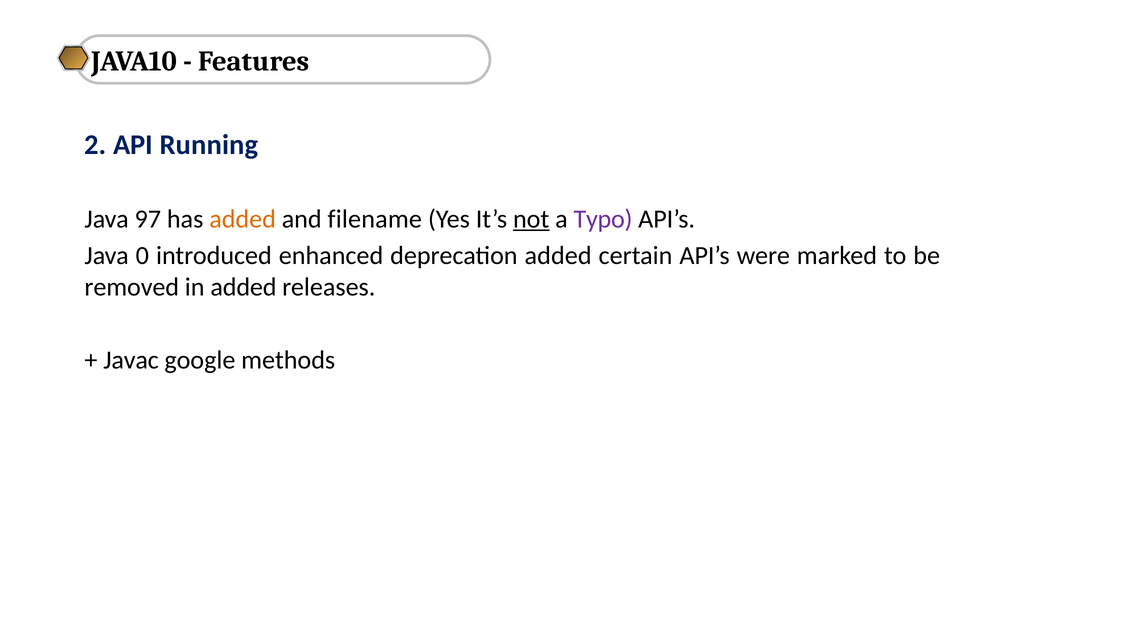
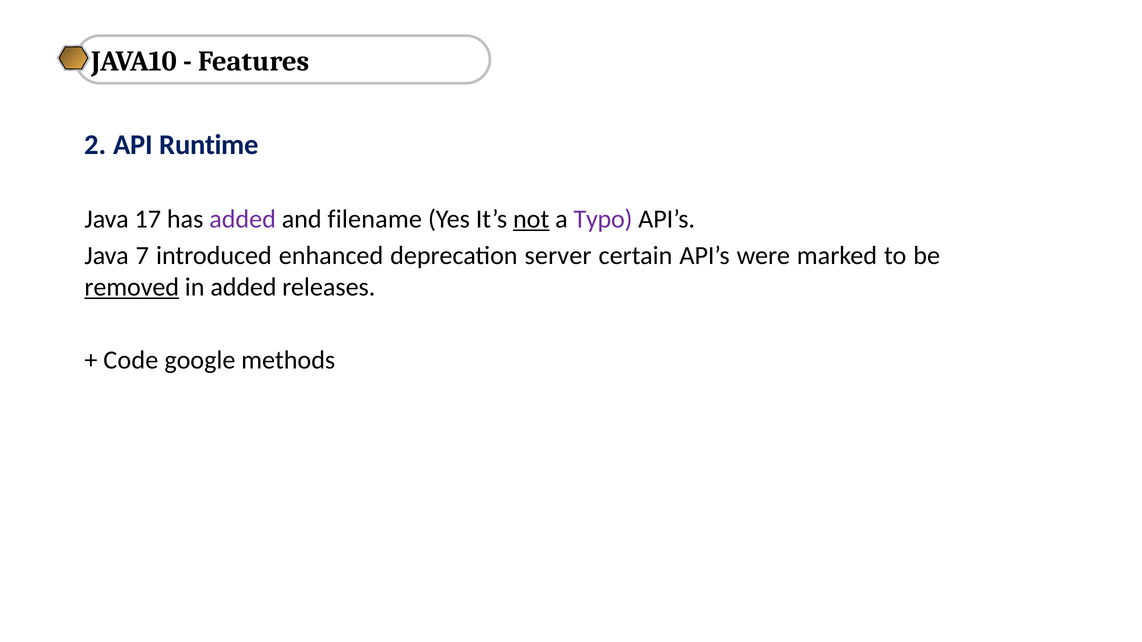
Running: Running -> Runtime (209, 145)
97: 97 -> 17 (148, 219)
added colour: orange -> purple (243, 219)
0: 0 -> 7 (142, 256)
deprecation added: added -> server (558, 256)
removed underline: none -> present (132, 287)
Javac: Javac -> Code (131, 360)
